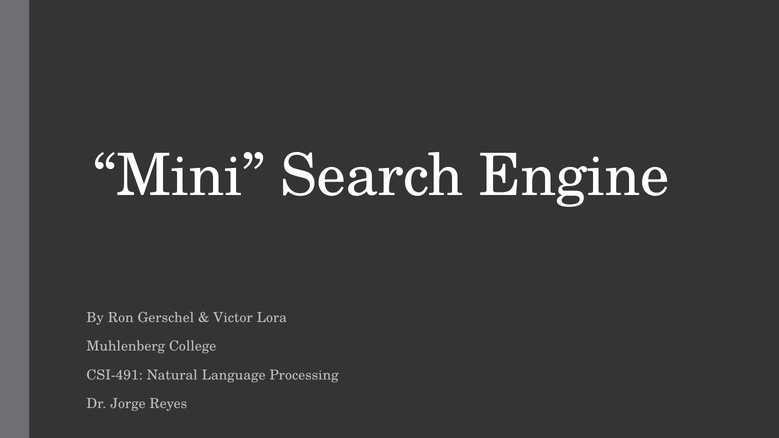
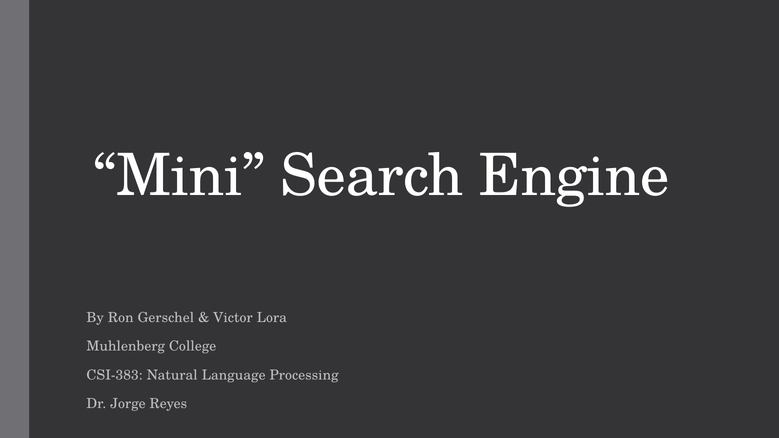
CSI-491: CSI-491 -> CSI-383 (115, 375)
